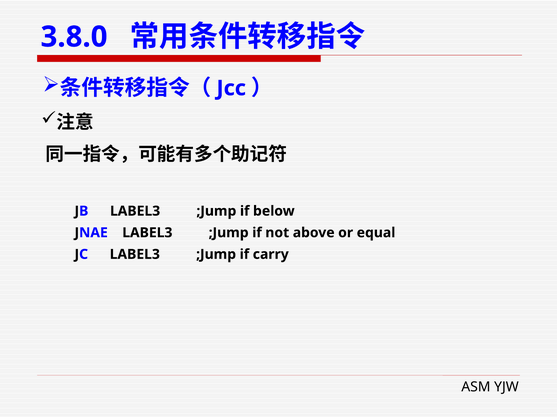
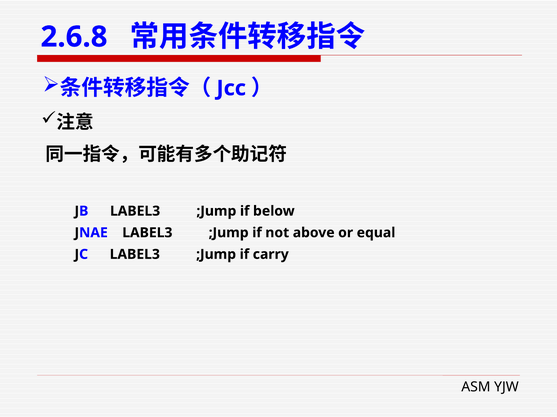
3.8.0: 3.8.0 -> 2.6.8 (74, 37)
